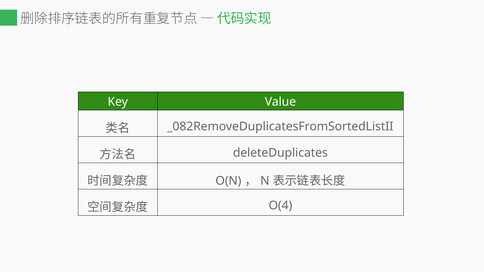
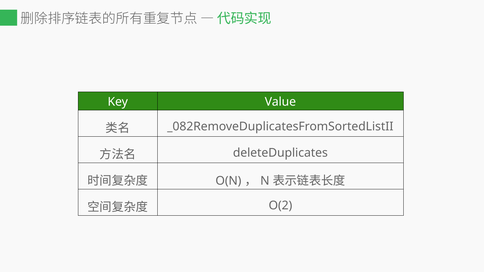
O(4: O(4 -> O(2 (280, 206)
